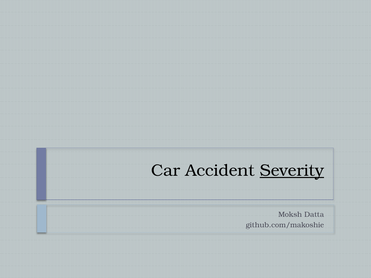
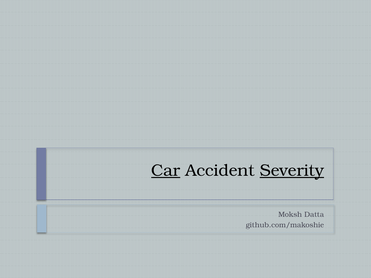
Car underline: none -> present (166, 171)
